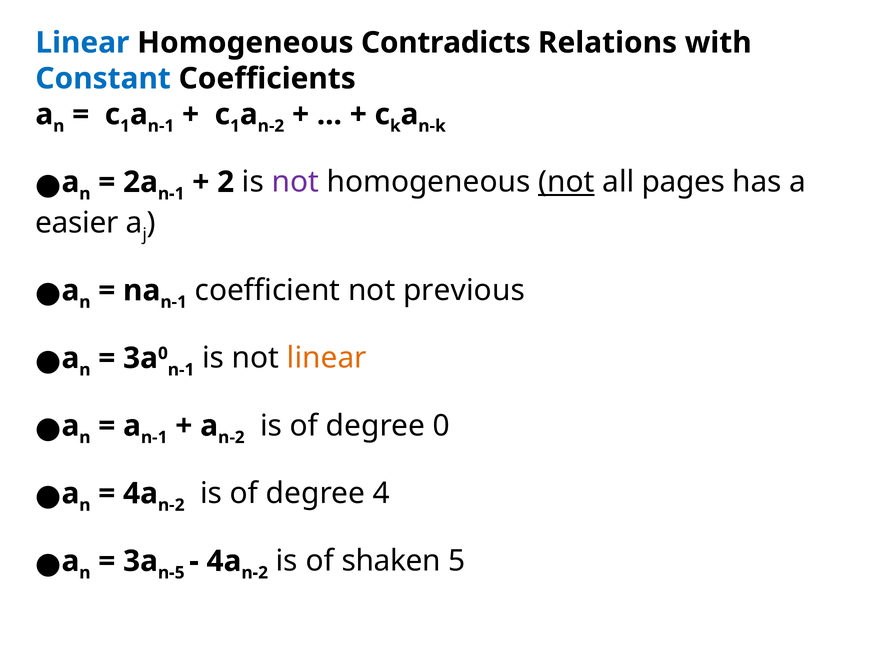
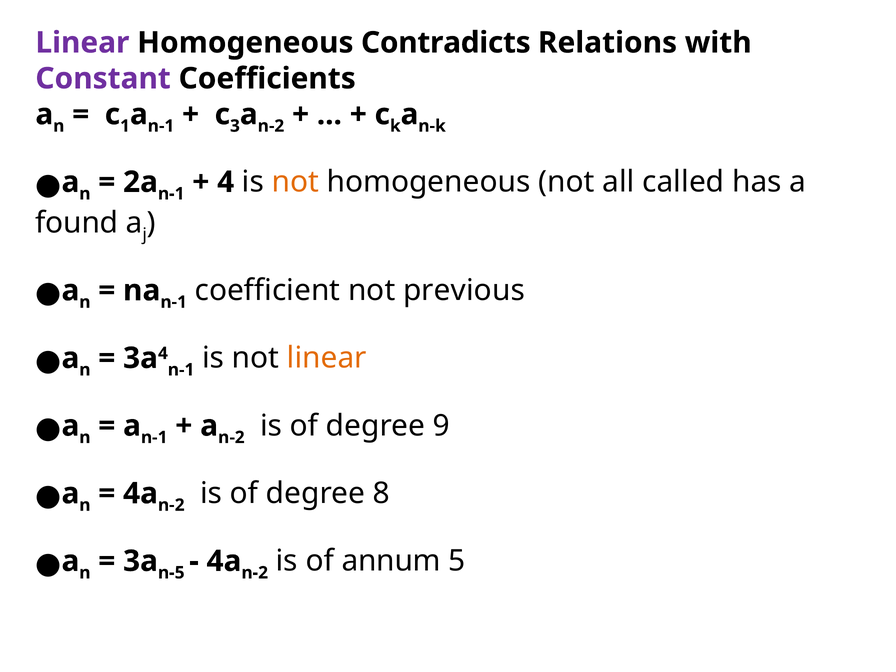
Linear colour: blue -> purple (82, 43)
Constant colour: blue -> purple (103, 79)
1: 1 -> 3 (235, 126)
2: 2 -> 4 (226, 182)
not colour: purple -> orange (295, 182)
not underline: present -> none (566, 182)
pages: pages -> called (683, 182)
easier: easier -> found (77, 223)
0: 0 -> 4 (163, 353)
degree 0: 0 -> 9 (441, 426)
4: 4 -> 8 (381, 493)
shaken: shaken -> annum (391, 561)
